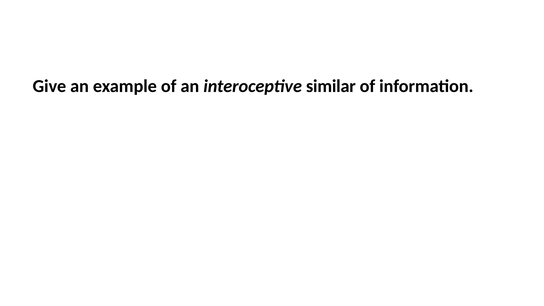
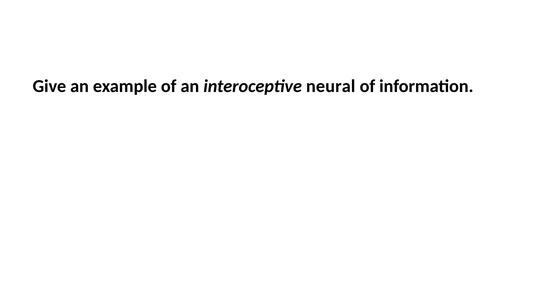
similar: similar -> neural (331, 86)
